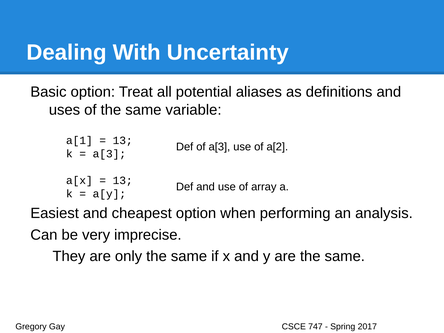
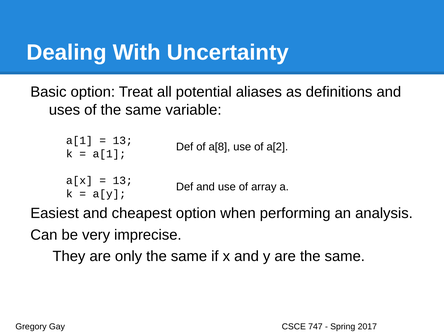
of a[3: a[3 -> a[8 (219, 147)
a[3: a[3 -> a[1 (109, 154)
